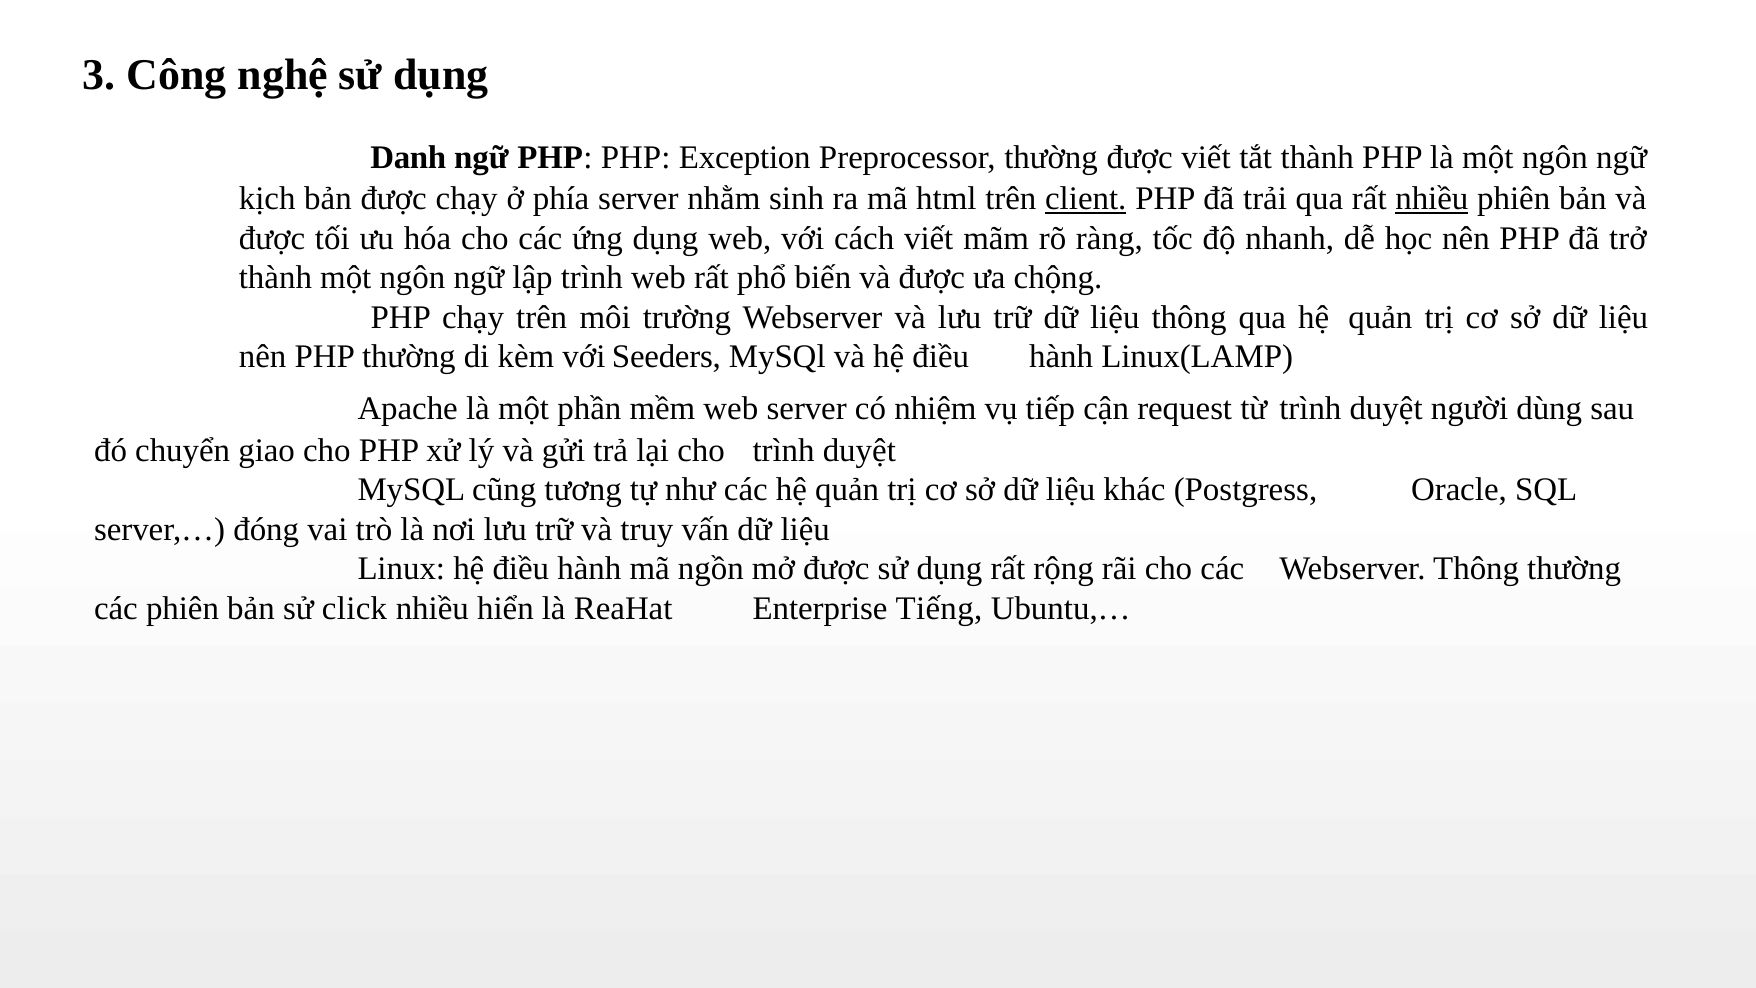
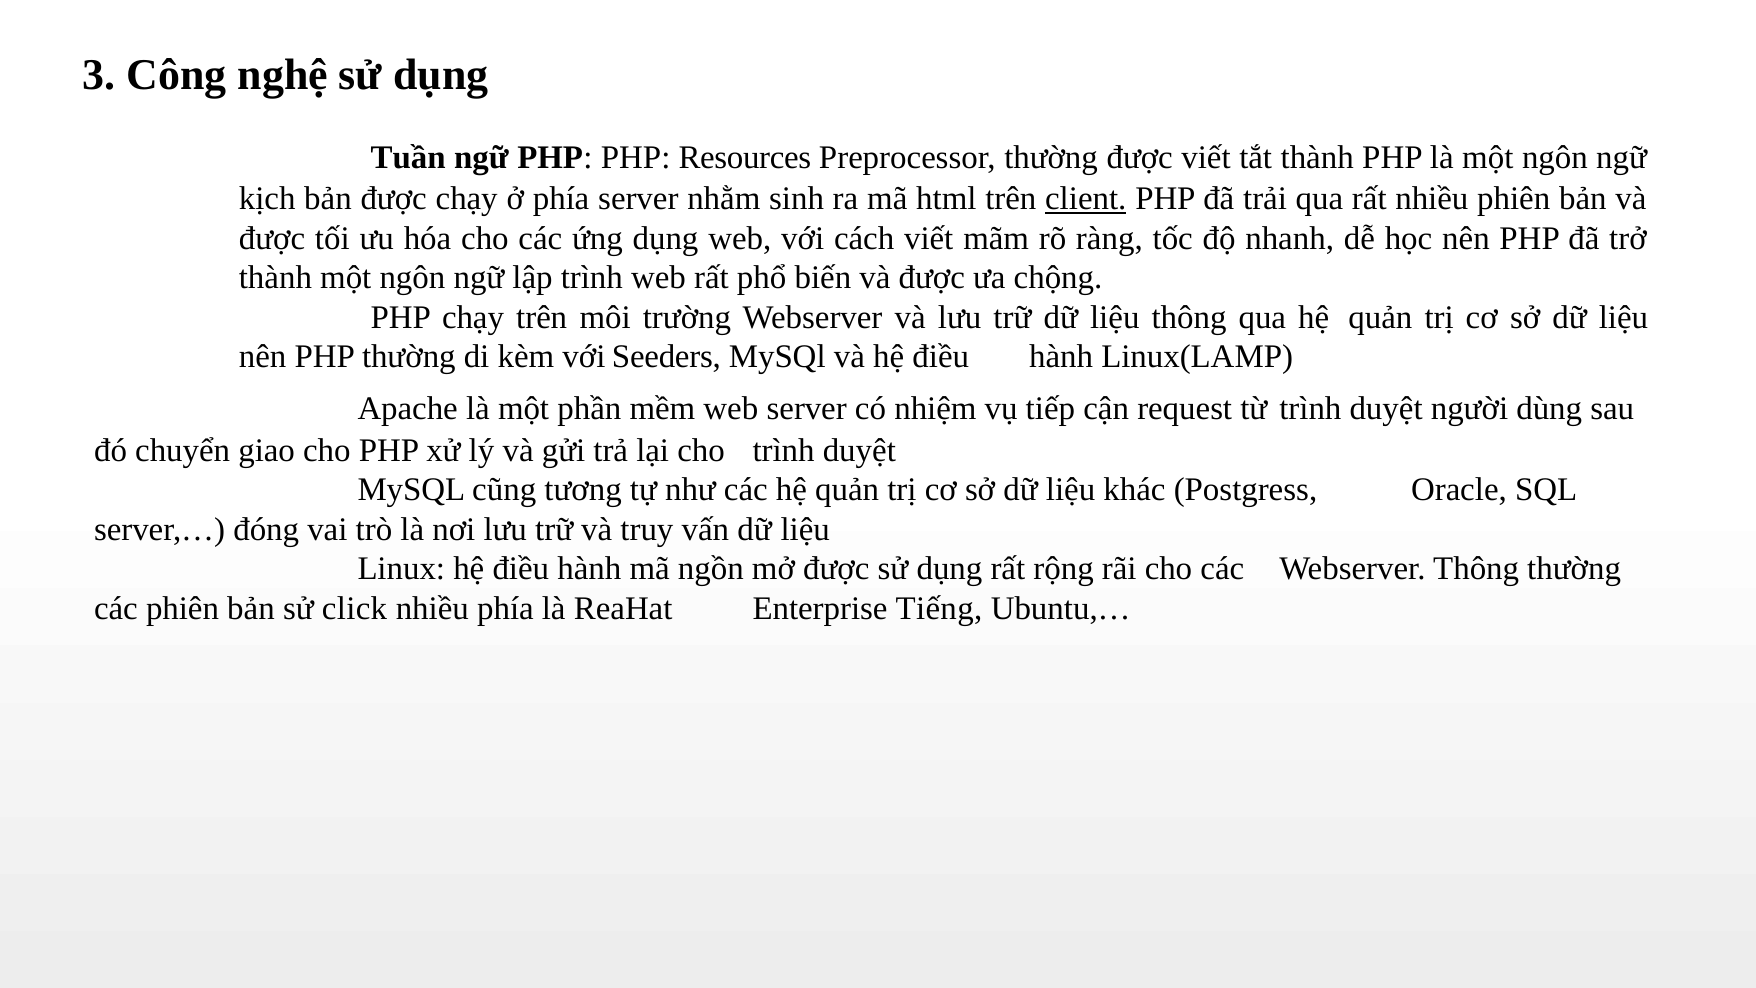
Danh: Danh -> Tuần (408, 157)
Exception: Exception -> Resources (745, 157)
nhiều underline: present -> none (1432, 199)
nhiều hiển: hiển -> phía (505, 608)
